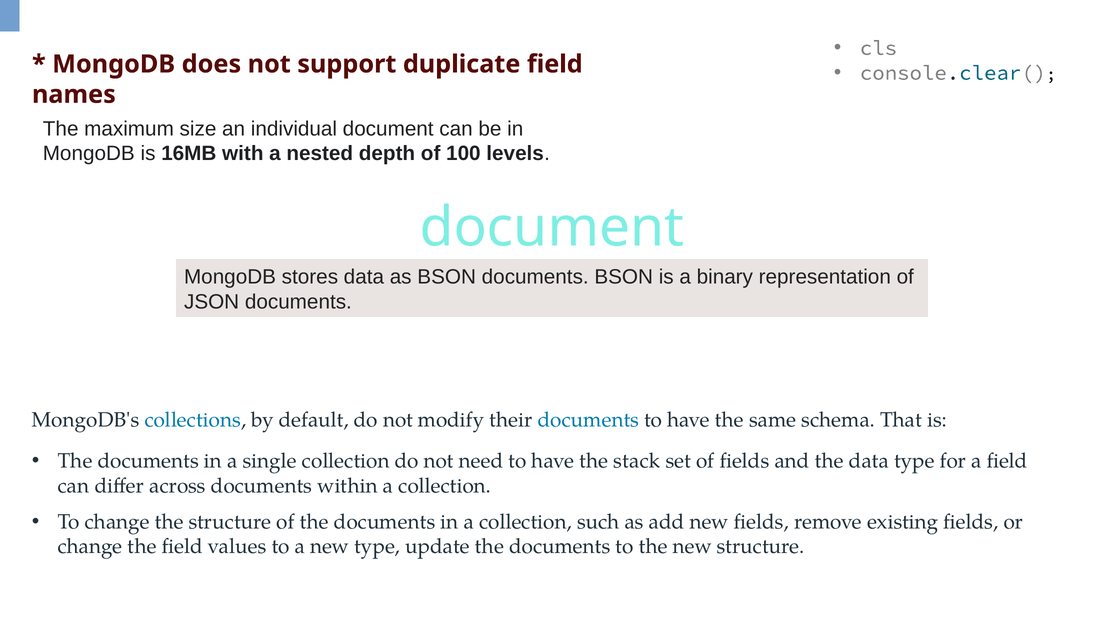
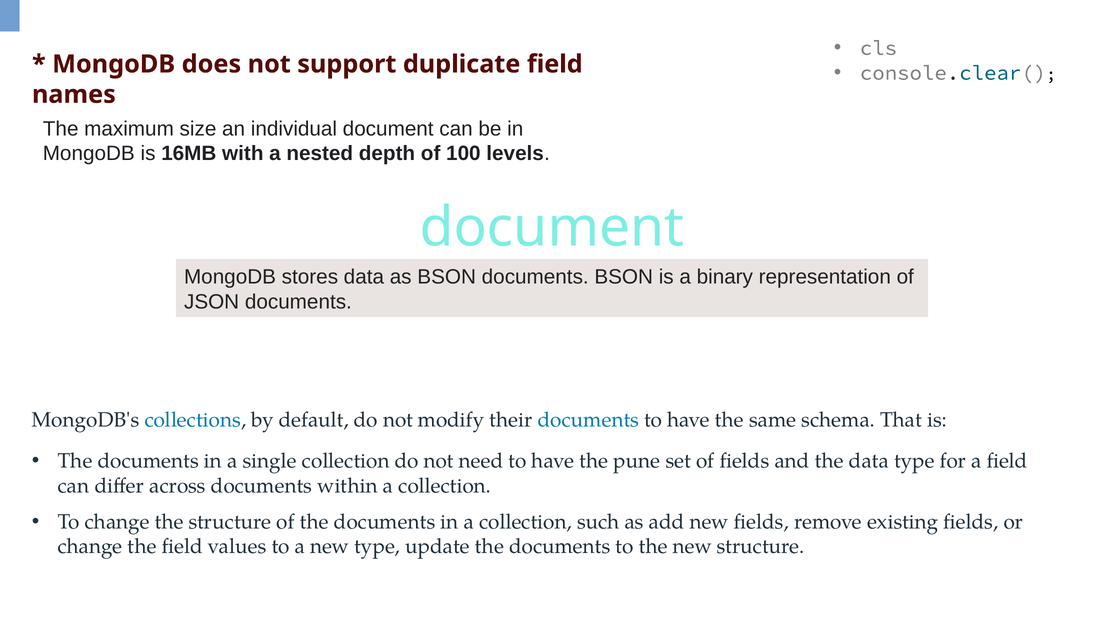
stack: stack -> pune (637, 461)
